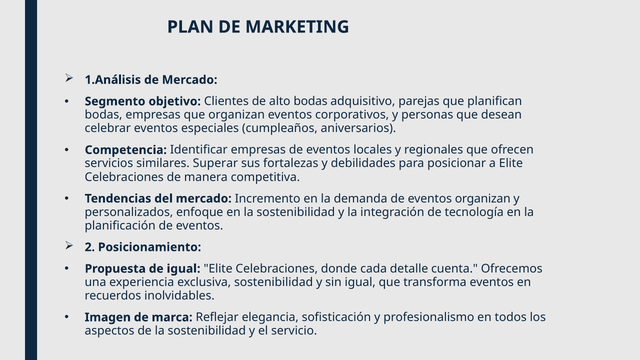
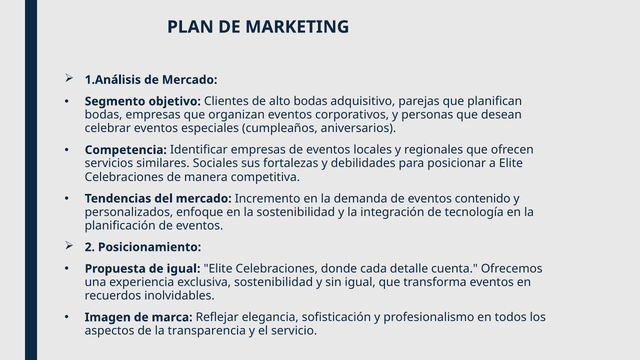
Superar: Superar -> Sociales (215, 164)
eventos organizan: organizan -> contenido (483, 199)
de la sostenibilidad: sostenibilidad -> transparencia (207, 331)
